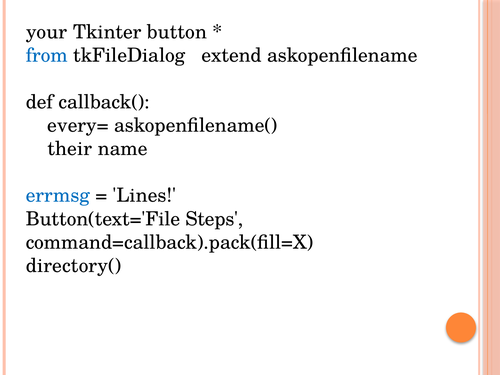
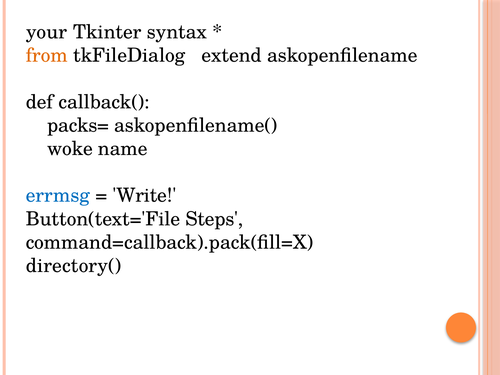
button: button -> syntax (177, 32)
from colour: blue -> orange (47, 55)
every=: every= -> packs= (78, 126)
their: their -> woke (70, 149)
Lines: Lines -> Write (145, 196)
